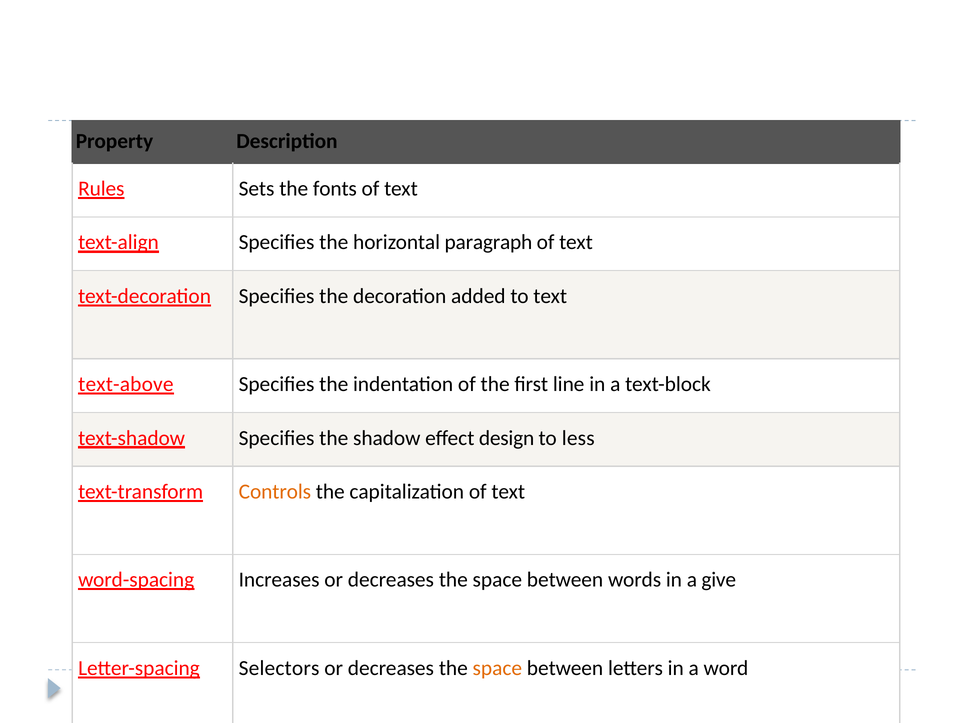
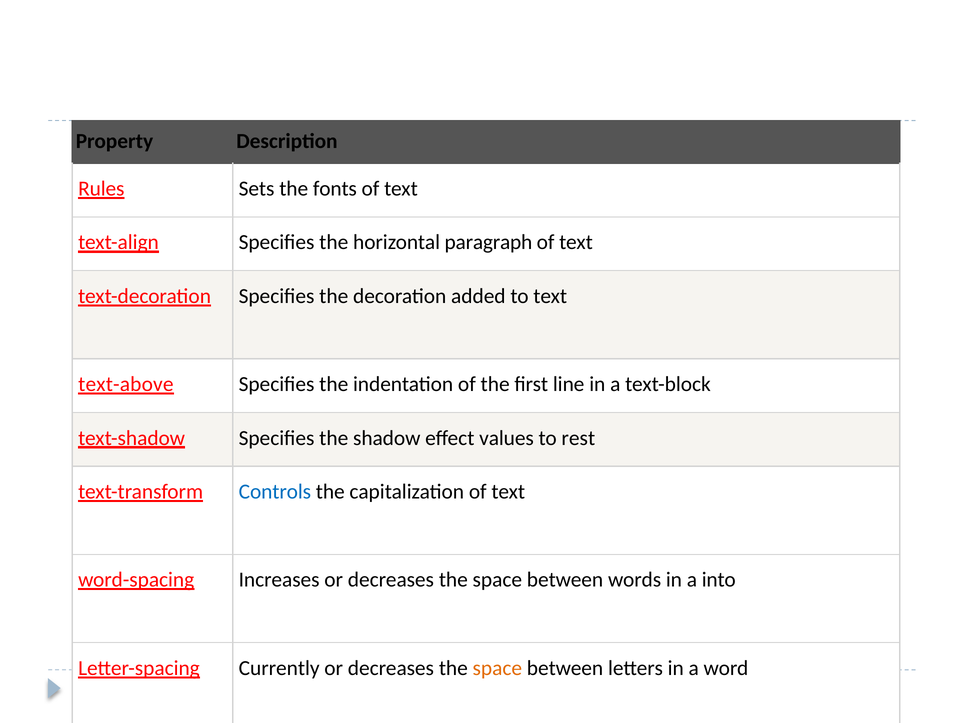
design: design -> values (507, 438)
less: less -> rest (578, 438)
Controls colour: orange -> blue (275, 492)
give: give -> into (719, 580)
Selectors: Selectors -> Currently (279, 668)
